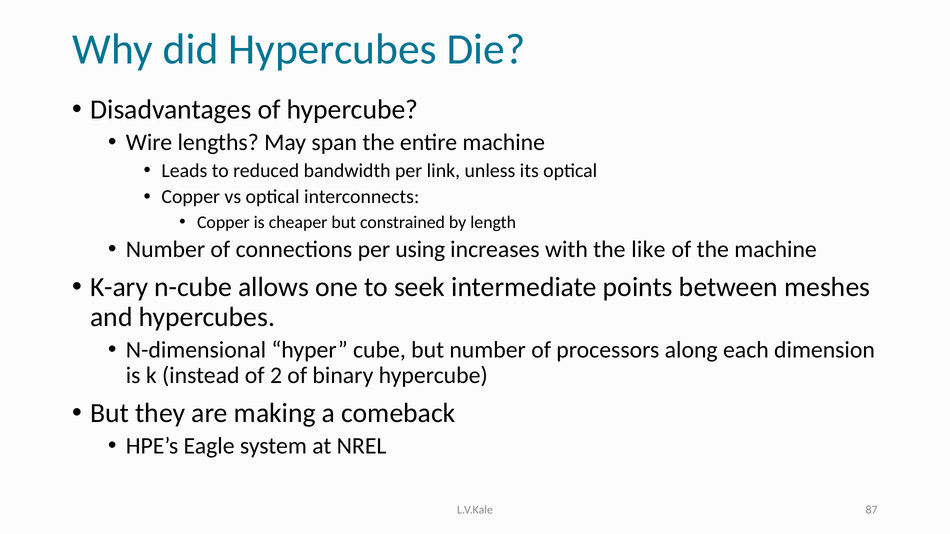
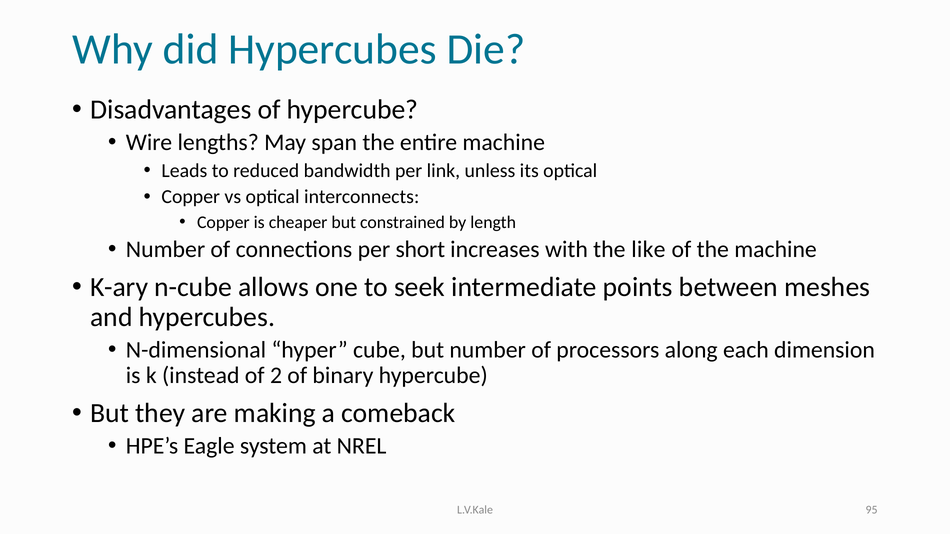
using: using -> short (420, 250)
87: 87 -> 95 (872, 510)
